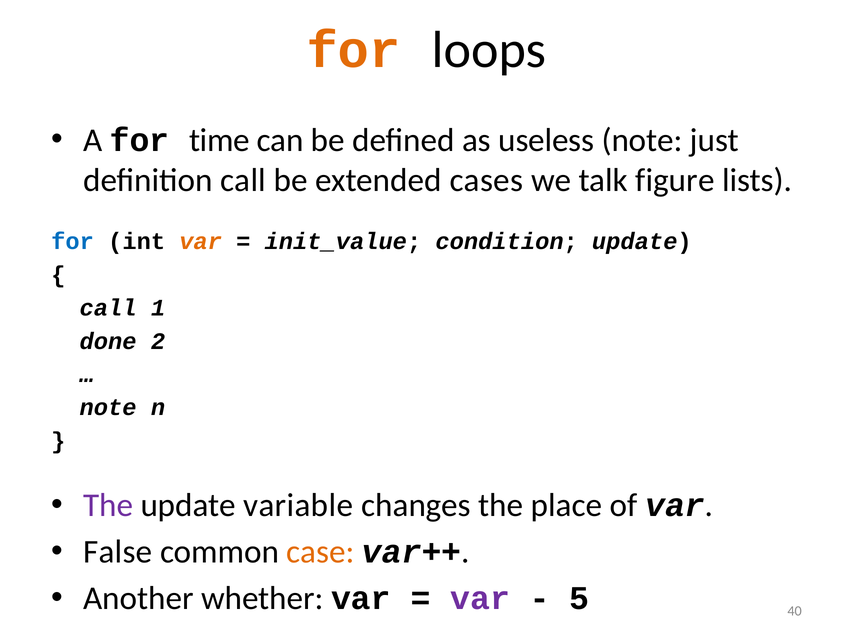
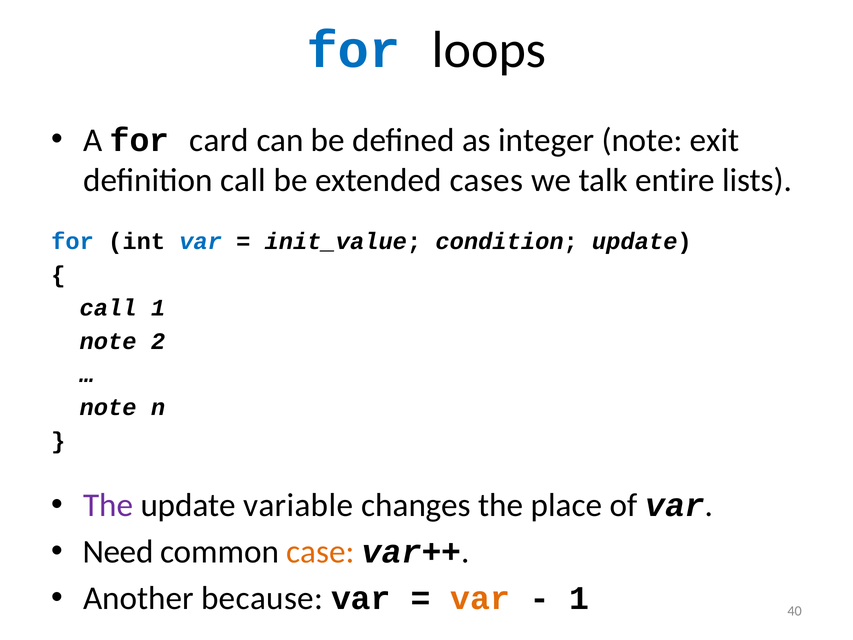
for colour: orange -> blue (354, 50)
time: time -> card (219, 140)
useless: useless -> integer (546, 140)
just: just -> exit (715, 140)
figure: figure -> entire (675, 180)
var colour: orange -> blue (201, 242)
done: done -> note (108, 341)
False: False -> Need (118, 552)
whether: whether -> because (262, 598)
var colour: purple -> orange (480, 598)
5: 5 -> 1 (579, 598)
